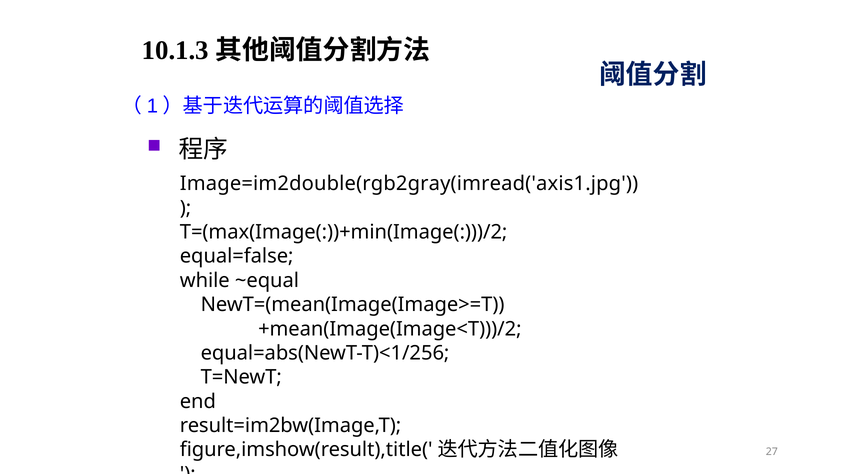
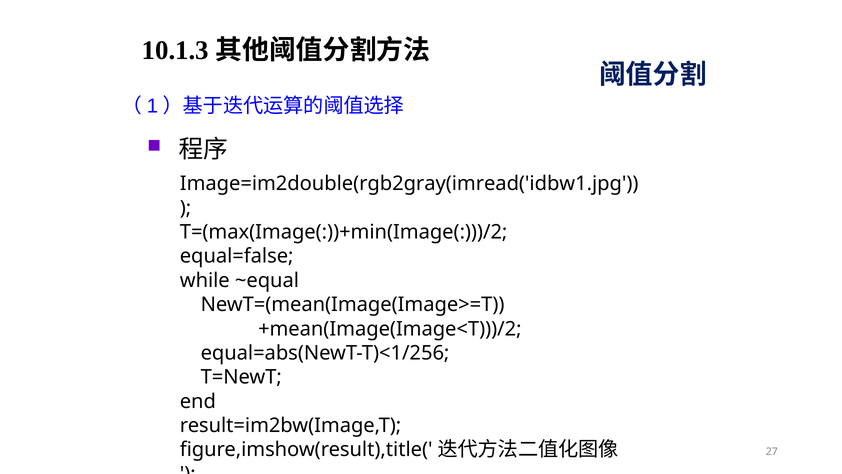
Image=im2double(rgb2gray(imread('axis1.jpg: Image=im2double(rgb2gray(imread('axis1.jpg -> Image=im2double(rgb2gray(imread('idbw1.jpg (409, 184)
